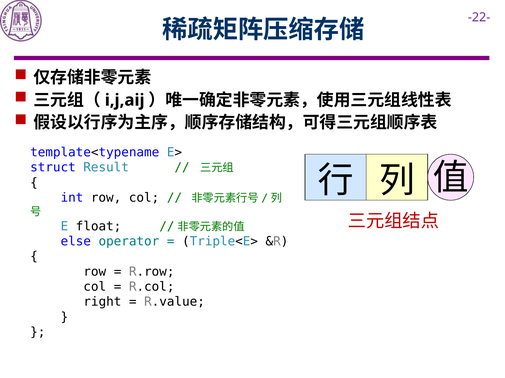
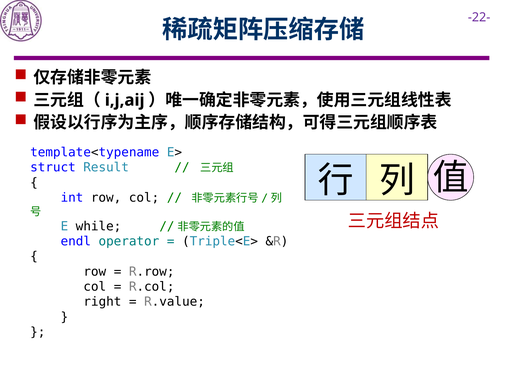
float: float -> while (99, 227)
else: else -> endl (76, 242)
